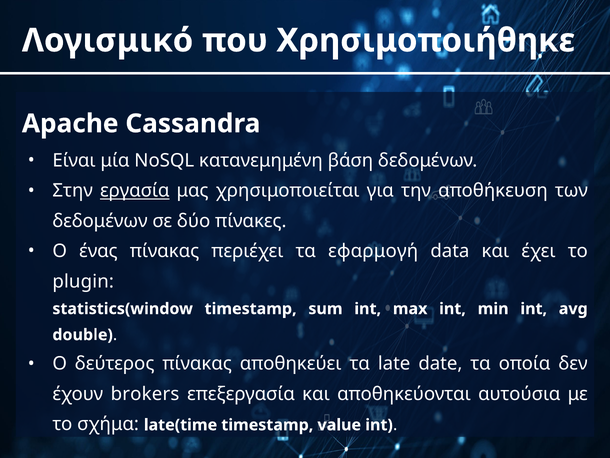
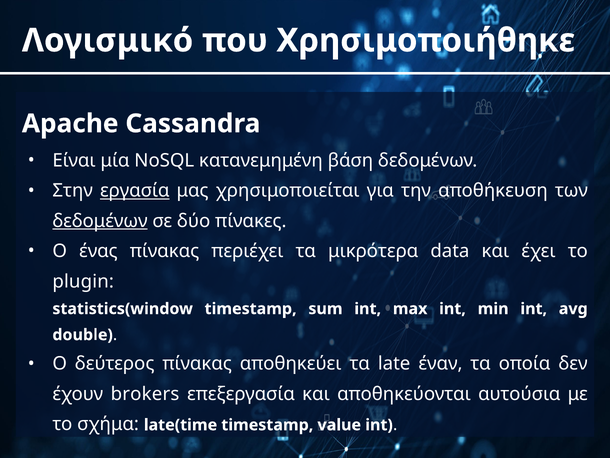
δεδομένων underline: none -> present (100, 221)
εφαρμογή: εφαρμογή -> μικρότερα (373, 251)
date: date -> έναν (440, 363)
